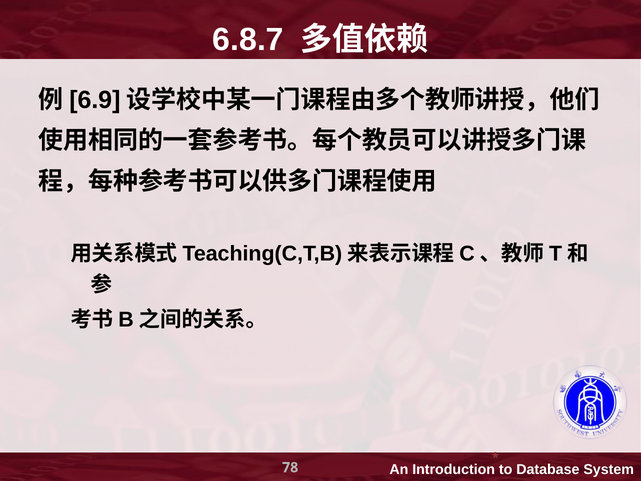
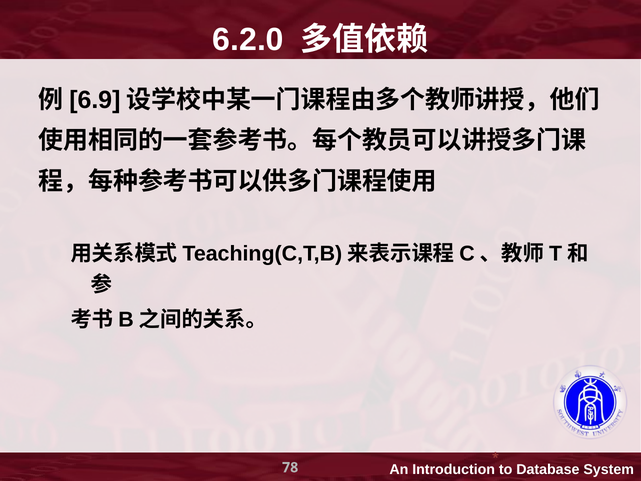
6.8.7: 6.8.7 -> 6.2.0 (248, 39)
